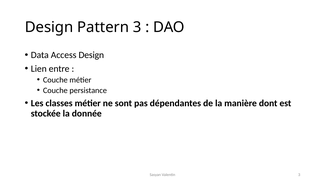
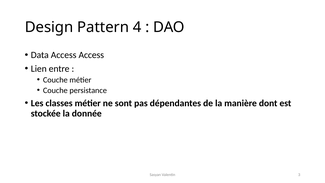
Pattern 3: 3 -> 4 (137, 27)
Access Design: Design -> Access (91, 55)
